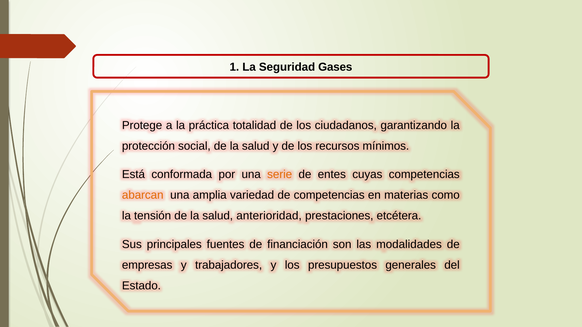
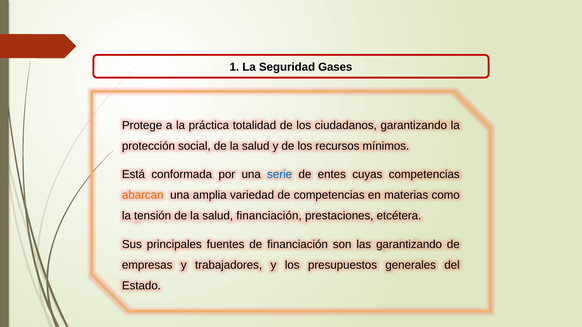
serie colour: orange -> blue (280, 175)
salud anterioridad: anterioridad -> financiación (269, 216)
las modalidades: modalidades -> garantizando (409, 245)
